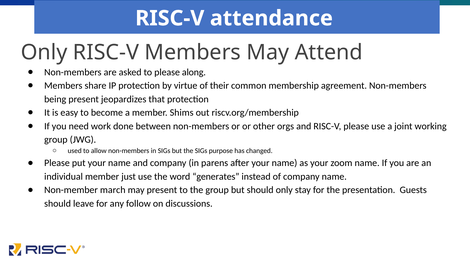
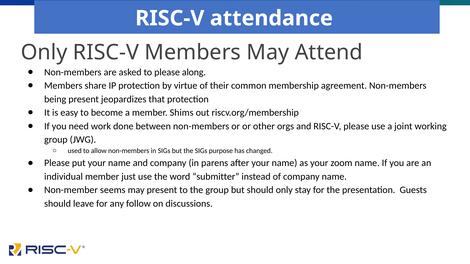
generates: generates -> submitter (216, 177)
march: march -> seems (113, 190)
